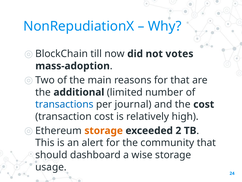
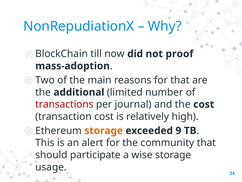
votes: votes -> proof (179, 54)
transactions colour: blue -> red (64, 104)
2: 2 -> 9 (178, 130)
dashboard: dashboard -> participate (95, 155)
